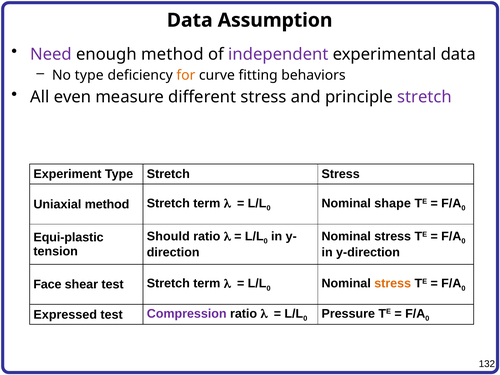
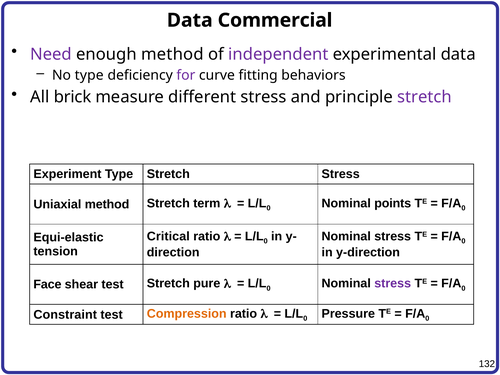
Assumption: Assumption -> Commercial (275, 20)
for colour: orange -> purple (186, 75)
even: even -> brick (73, 97)
shape: shape -> points (393, 203)
Should: Should -> Critical (168, 236)
Equi-plastic: Equi-plastic -> Equi-elastic (69, 237)
test Stretch term: term -> pure (207, 284)
stress colour: orange -> purple (393, 284)
Expressed: Expressed -> Constraint (65, 315)
Compression colour: purple -> orange (187, 314)
